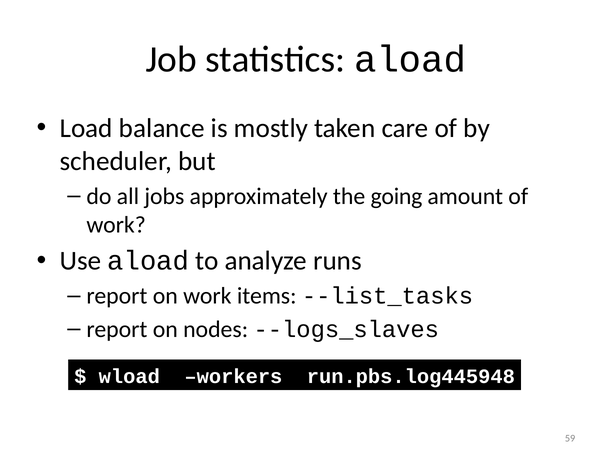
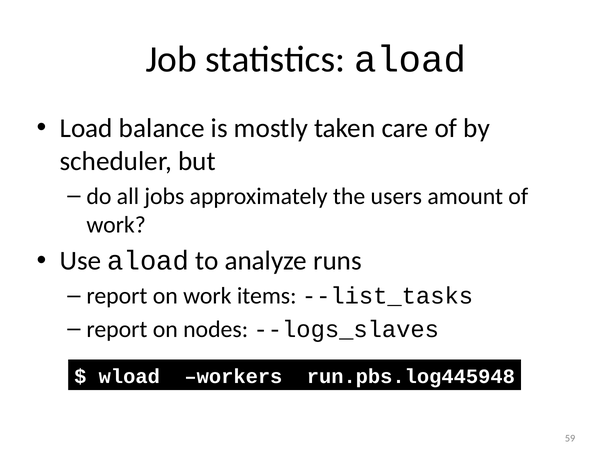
going: going -> users (396, 196)
